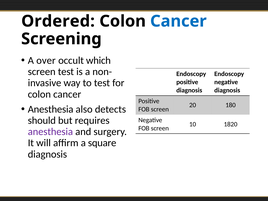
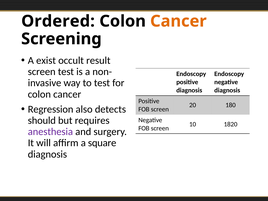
Cancer colour: blue -> orange (178, 21)
over: over -> exist (46, 60)
which: which -> result (98, 60)
Anesthesia: Anesthesia -> Regression (51, 109)
